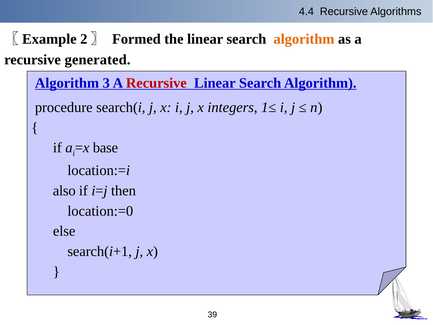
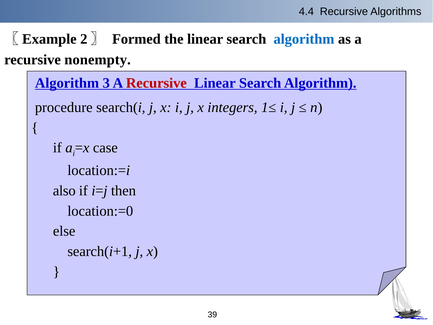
algorithm colour: orange -> blue (304, 39)
generated: generated -> nonempty (98, 60)
base: base -> case (105, 148)
